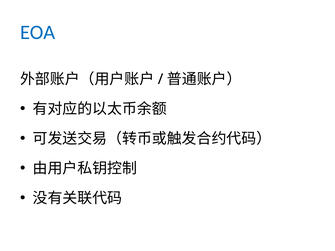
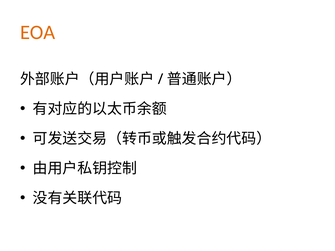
EOA colour: blue -> orange (38, 32)
